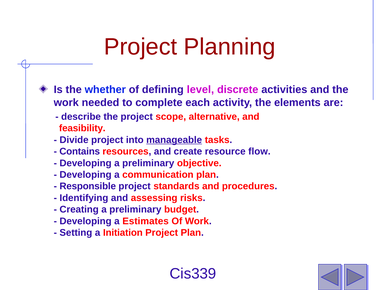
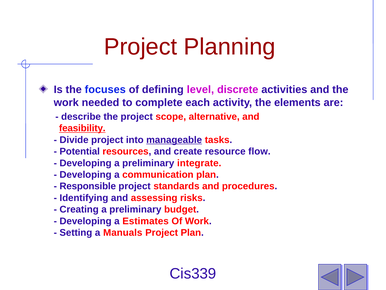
whether: whether -> focuses (105, 90)
feasibility underline: none -> present (82, 128)
Contains: Contains -> Potential (80, 151)
objective: objective -> integrate (199, 163)
Initiation: Initiation -> Manuals (123, 232)
